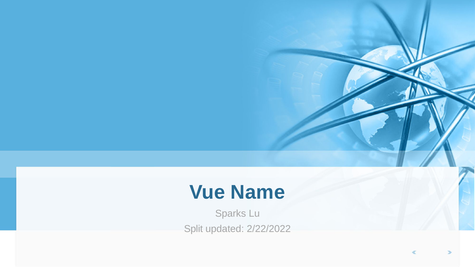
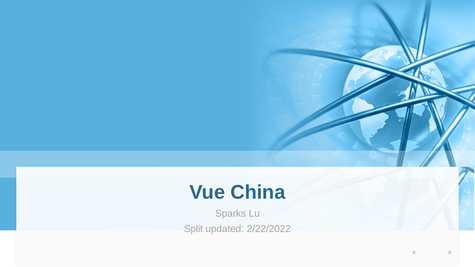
Name: Name -> China (258, 192)
